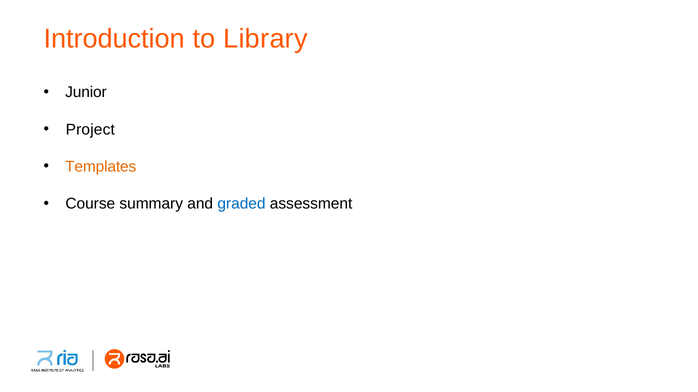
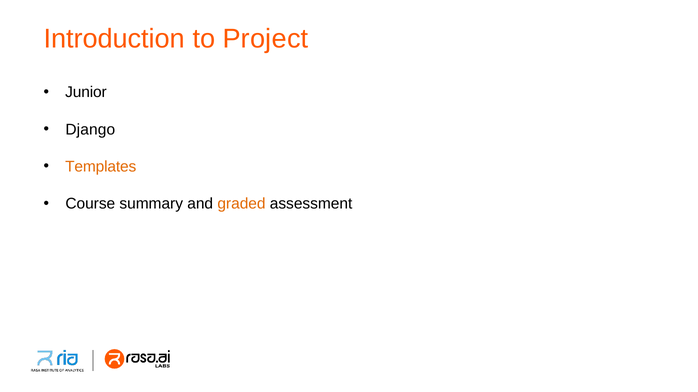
Library: Library -> Project (265, 39)
Project: Project -> Django (90, 130)
graded colour: blue -> orange (241, 204)
